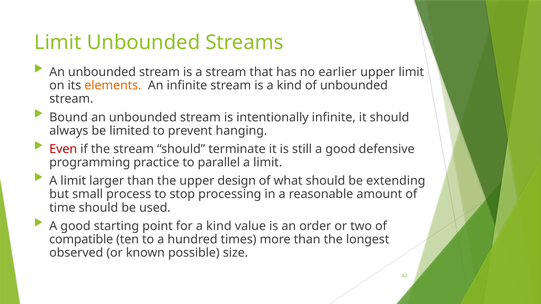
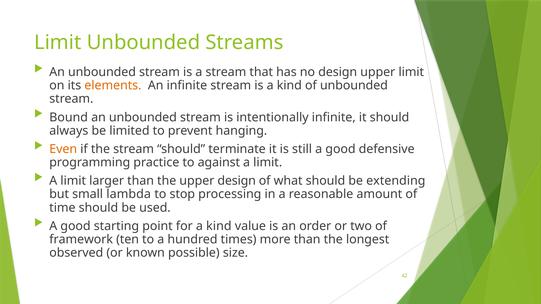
no earlier: earlier -> design (338, 72)
Even colour: red -> orange (63, 149)
parallel: parallel -> against (219, 163)
process: process -> lambda (129, 194)
compatible: compatible -> framework (81, 240)
